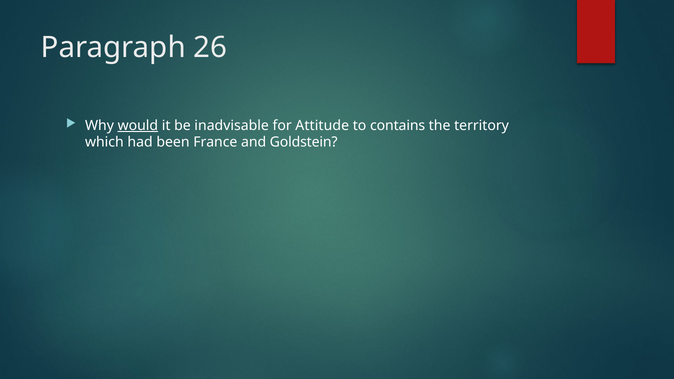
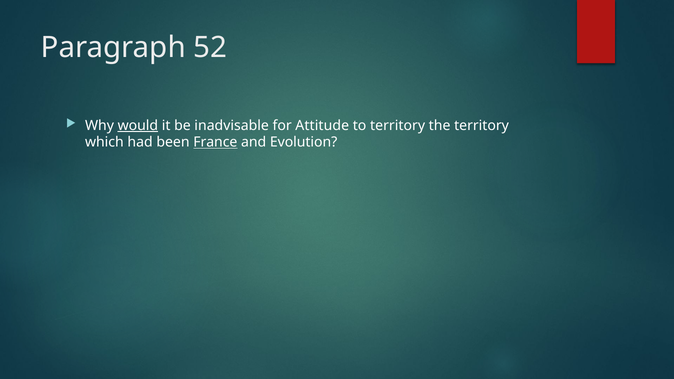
26: 26 -> 52 (210, 47)
to contains: contains -> territory (398, 125)
France underline: none -> present (215, 142)
Goldstein: Goldstein -> Evolution (304, 142)
